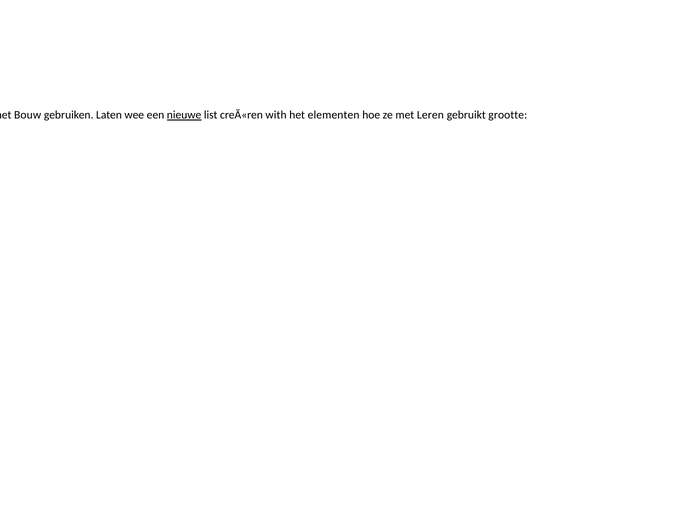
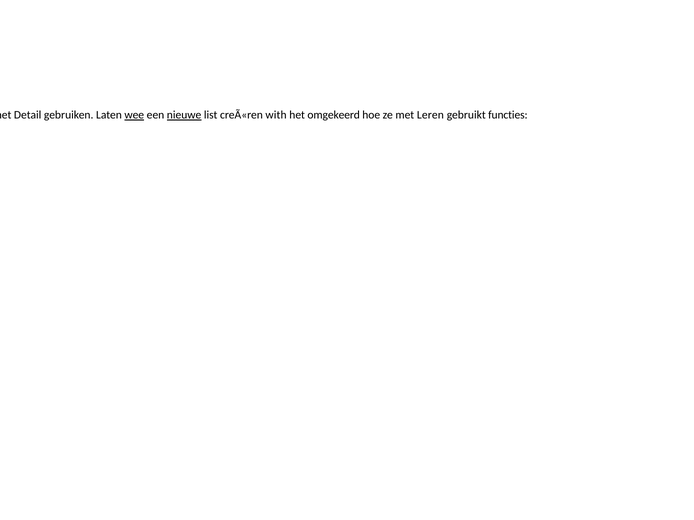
Bouw: Bouw -> Detail (28, 115)
wee underline: none -> present (134, 115)
elementen: elementen -> omgekeerd (334, 115)
gebruikt grootte: grootte -> functies (508, 115)
